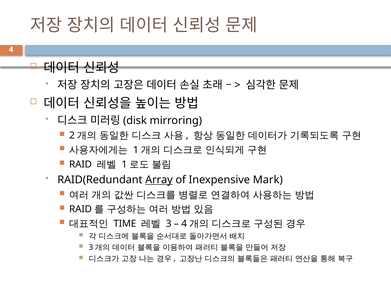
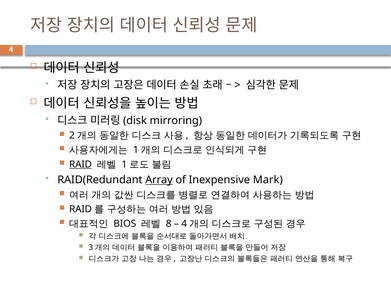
RAID underline: none -> present (81, 165)
TIME: TIME -> BIOS (125, 224)
3: 3 -> 8 (169, 224)
